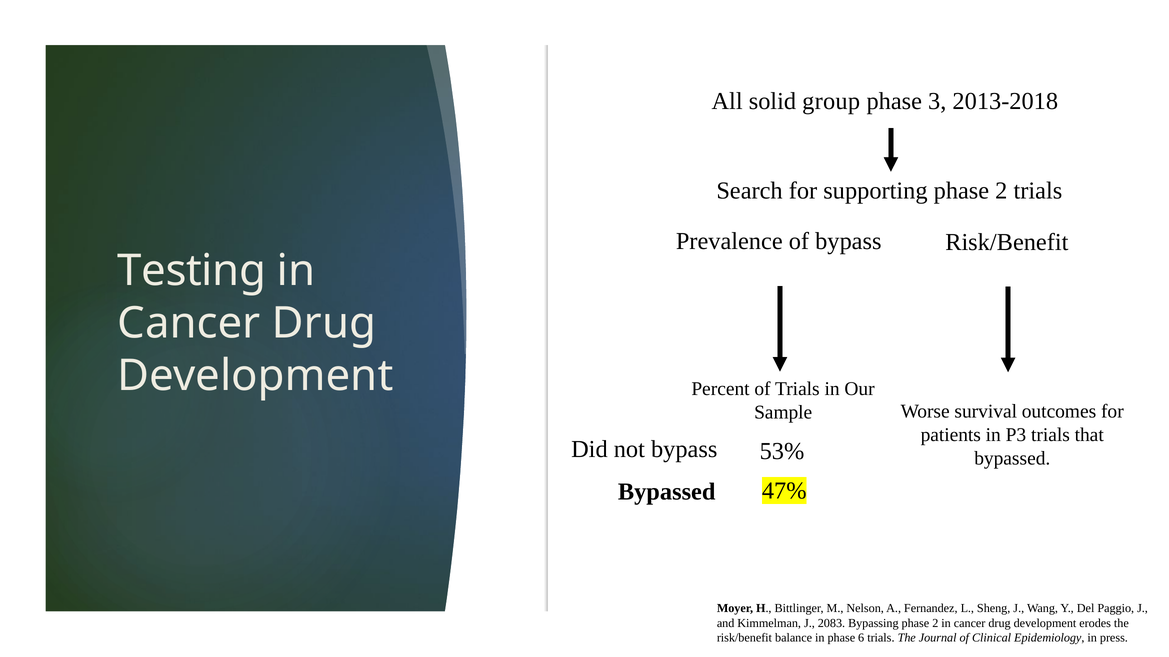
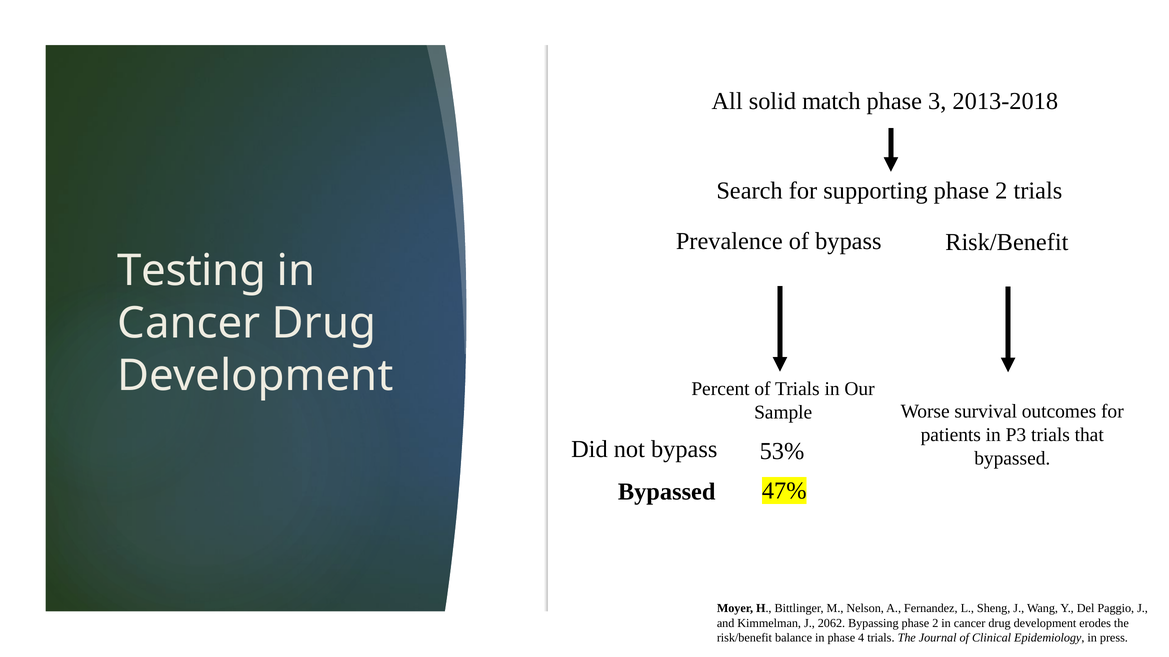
group: group -> match (831, 101)
2083: 2083 -> 2062 (831, 624)
6: 6 -> 4 (861, 638)
